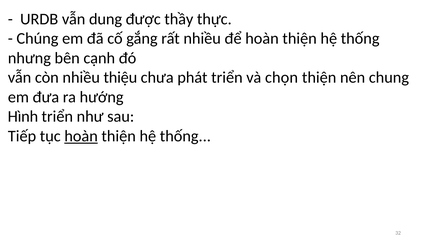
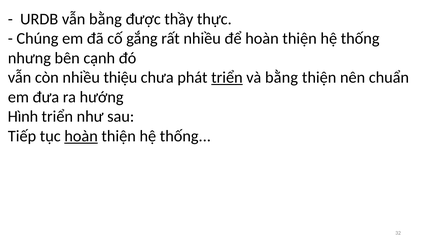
vẫn dung: dung -> bằng (105, 19)
triển underline: none -> present (227, 78)
và chọn: chọn -> bằng (282, 78)
chung: chung -> chuẩn (389, 78)
